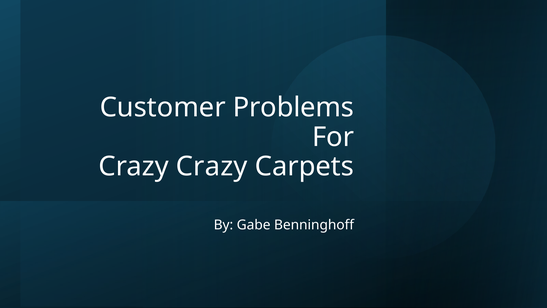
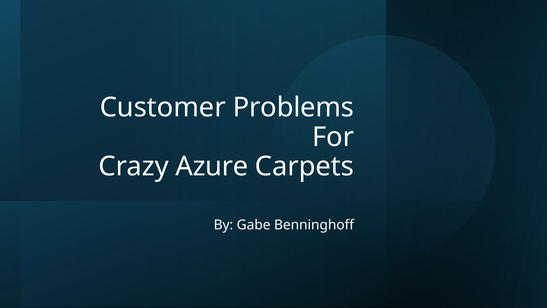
Crazy Crazy: Crazy -> Azure (212, 166)
